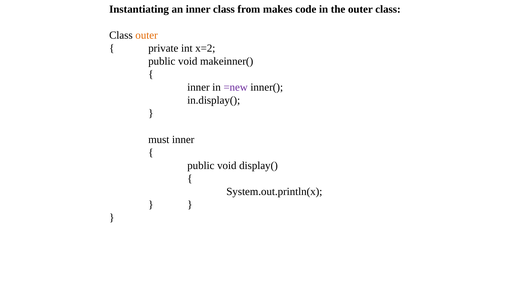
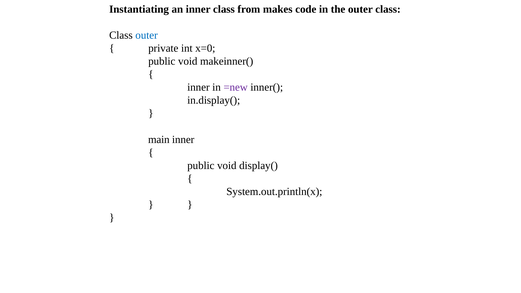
outer colour: orange -> blue (147, 35)
x=2: x=2 -> x=0 (205, 48)
must: must -> main (159, 139)
